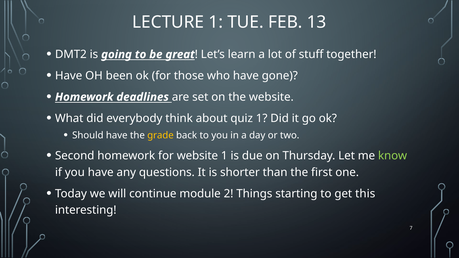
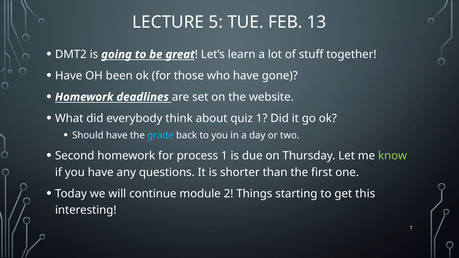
LECTURE 1: 1 -> 5 (216, 22)
grade colour: yellow -> light blue (160, 136)
for website: website -> process (197, 156)
